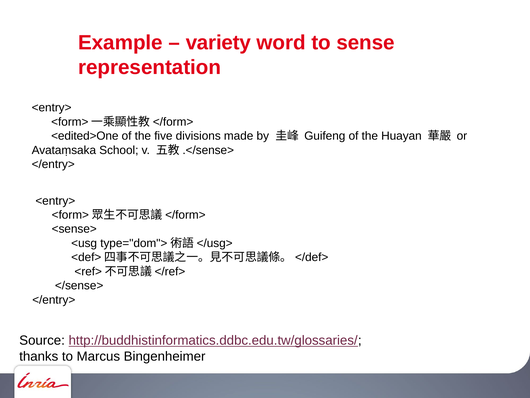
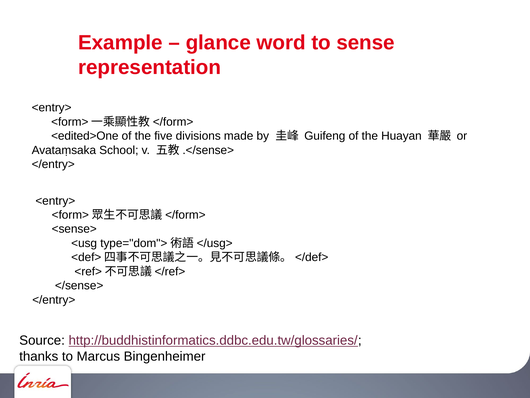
variety: variety -> glance (218, 43)
